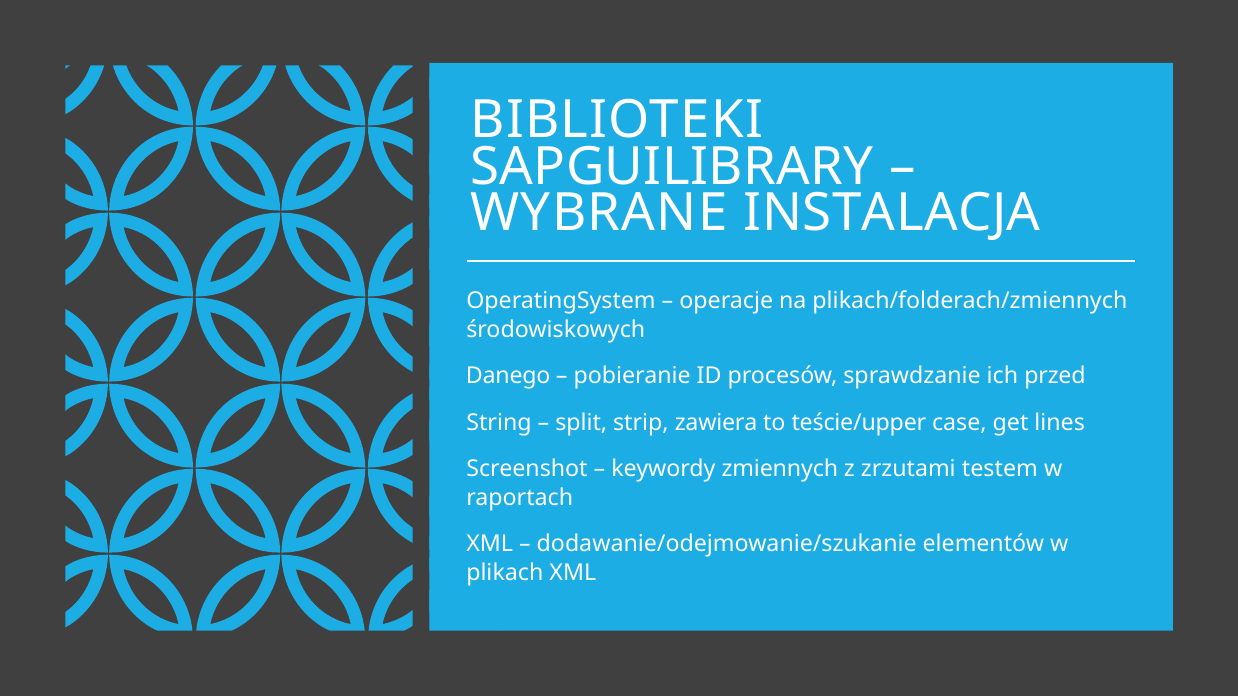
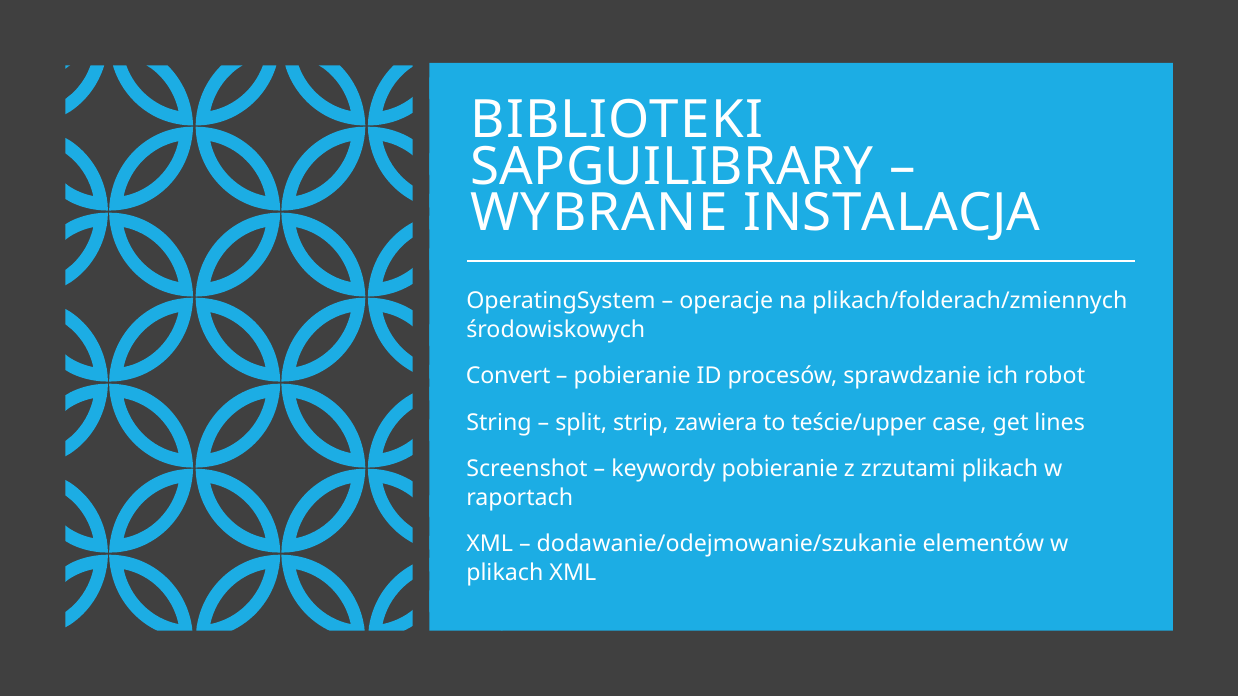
Danego: Danego -> Convert (508, 376)
przed: przed -> robot (1055, 376)
keywordy zmiennych: zmiennych -> pobieranie (780, 469)
zrzutami testem: testem -> plikach (1000, 469)
